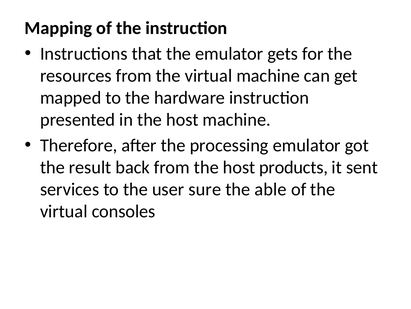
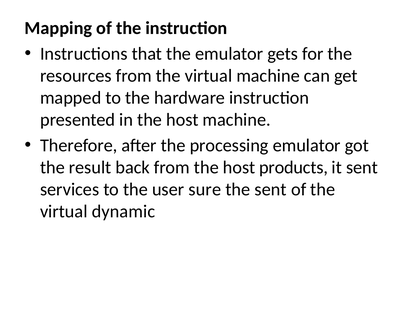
the able: able -> sent (271, 189)
consoles: consoles -> dynamic (123, 211)
